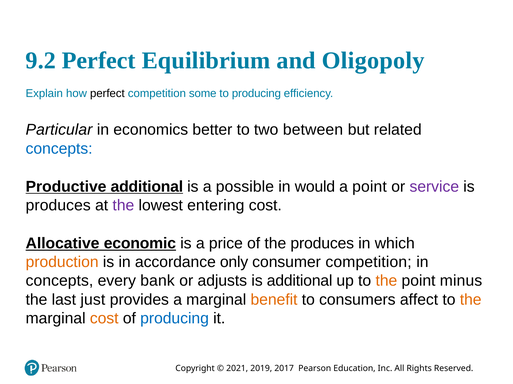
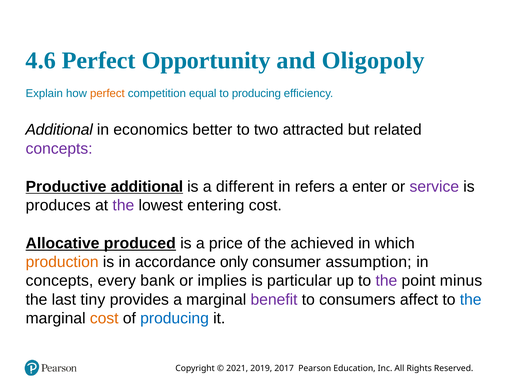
9.2: 9.2 -> 4.6 (41, 61)
Equilibrium: Equilibrium -> Opportunity (206, 61)
perfect colour: black -> orange (107, 94)
some: some -> equal (203, 94)
Particular: Particular -> Additional (59, 130)
between: between -> attracted (313, 130)
concepts colour: blue -> purple (59, 149)
possible: possible -> different (245, 187)
would: would -> refers (315, 187)
a point: point -> enter (370, 187)
economic: economic -> produced (140, 244)
the produces: produces -> achieved (322, 244)
consumer competition: competition -> assumption (369, 263)
adjusts: adjusts -> implies (222, 281)
is additional: additional -> particular (300, 281)
the colour: orange -> purple (386, 281)
just: just -> tiny (93, 300)
benefit colour: orange -> purple (274, 300)
the colour: orange -> blue (471, 300)
